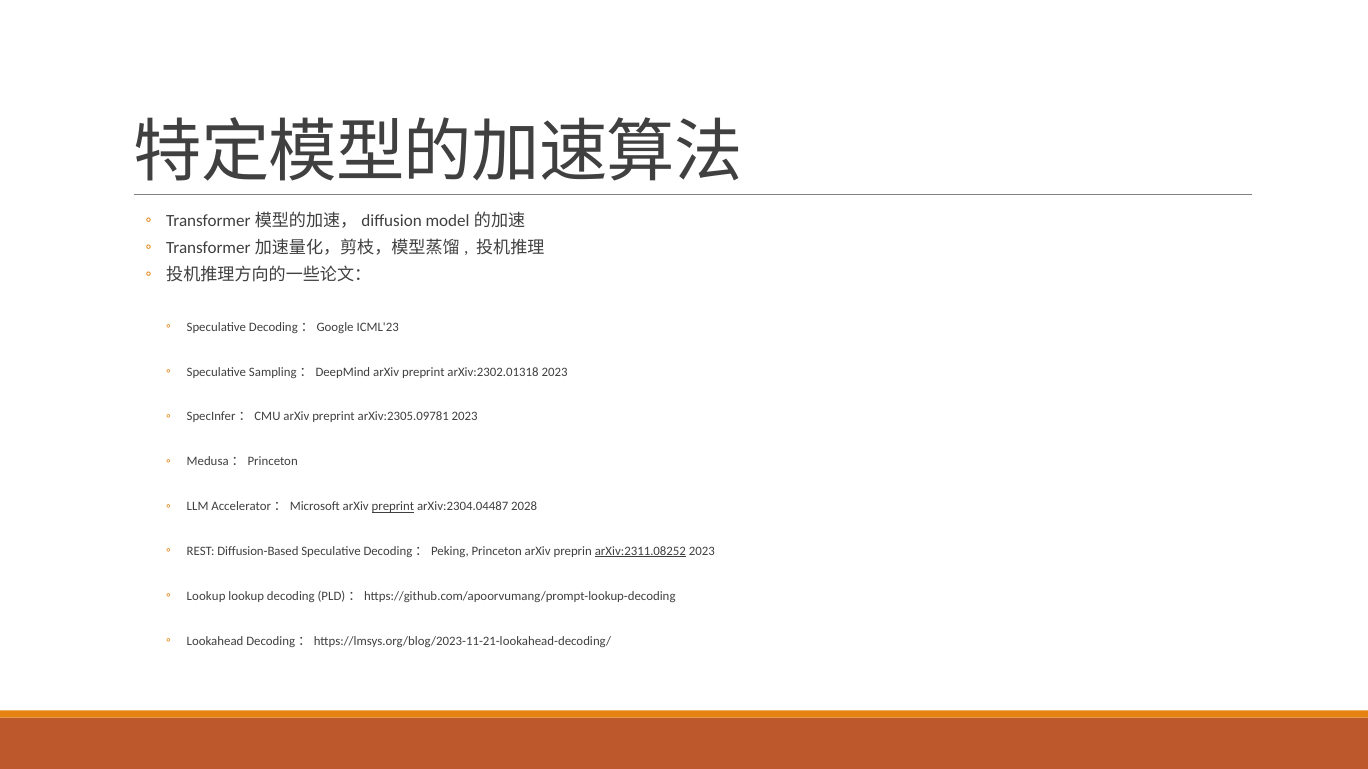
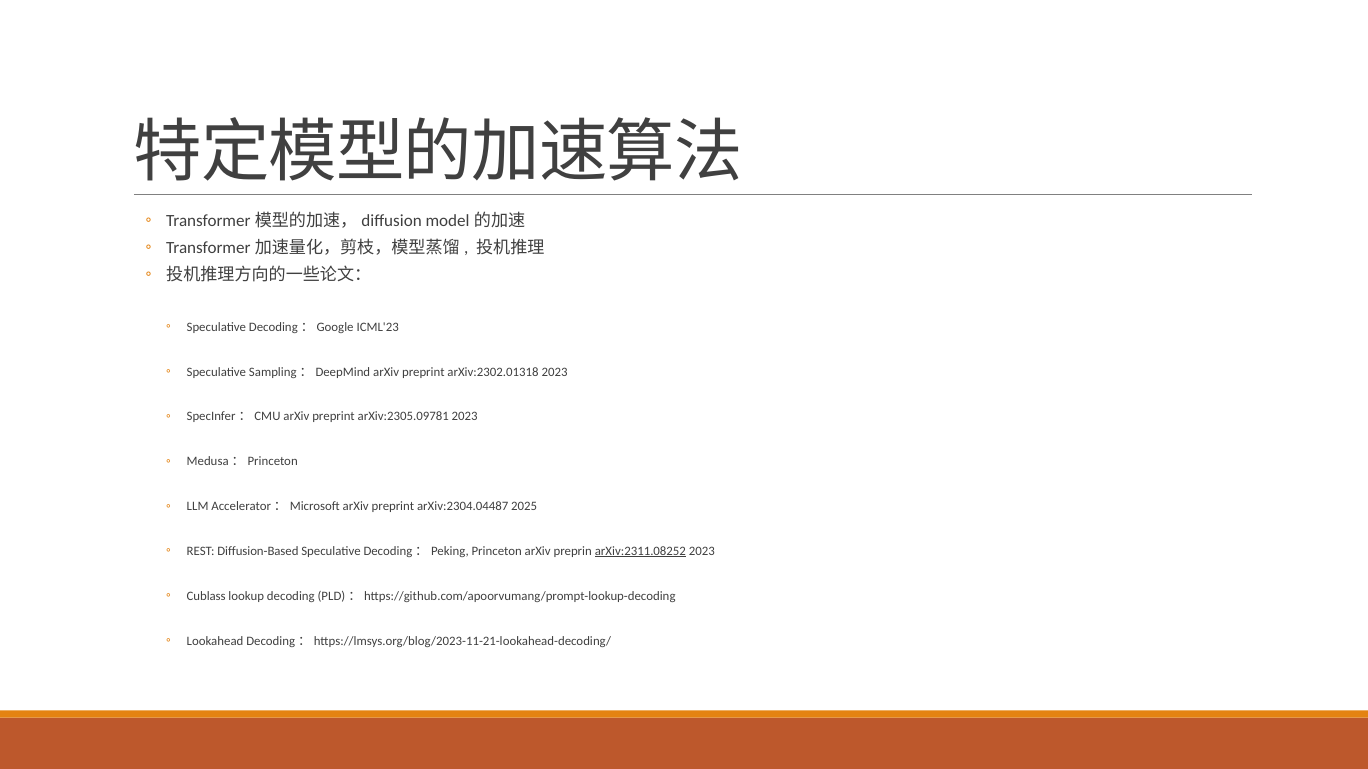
preprint underline: present -> none (393, 507)
2028: 2028 -> 2025 (524, 507)
Lookup: Lookup -> Cublass (206, 596)
